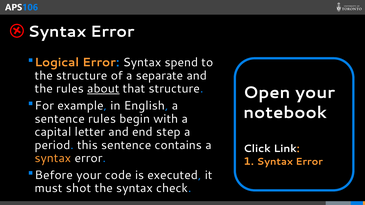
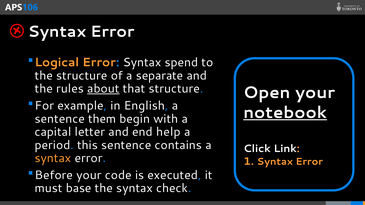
notebook underline: none -> present (285, 113)
sentence rules: rules -> them (102, 119)
step: step -> help (168, 132)
shot: shot -> base (79, 188)
